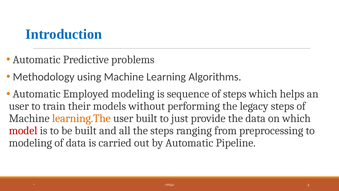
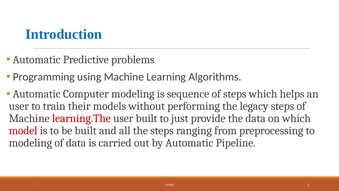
Methodology: Methodology -> Programming (44, 77)
Employed: Employed -> Computer (86, 94)
learning.The colour: orange -> red (81, 118)
